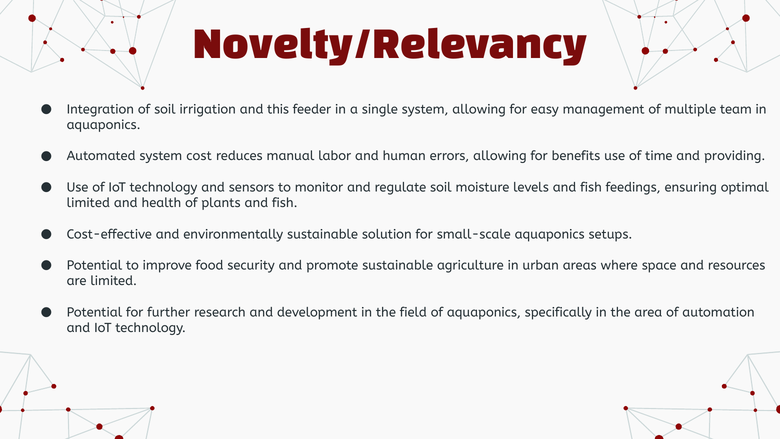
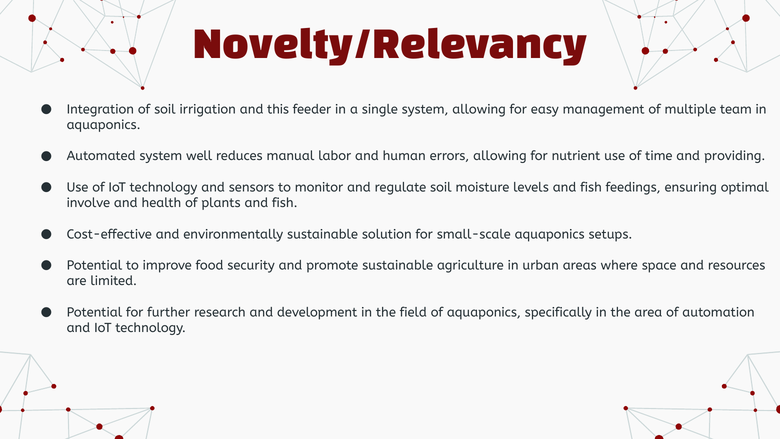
cost: cost -> well (199, 156)
benefits: benefits -> nutrient (576, 156)
limited: limited -> involve (88, 203)
